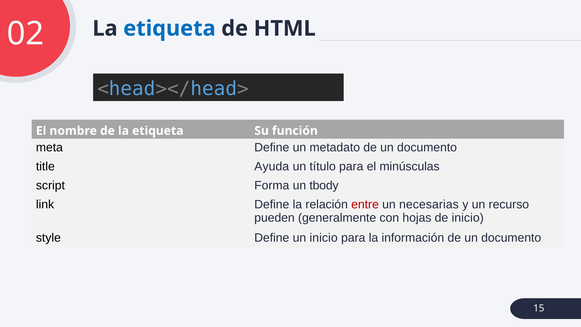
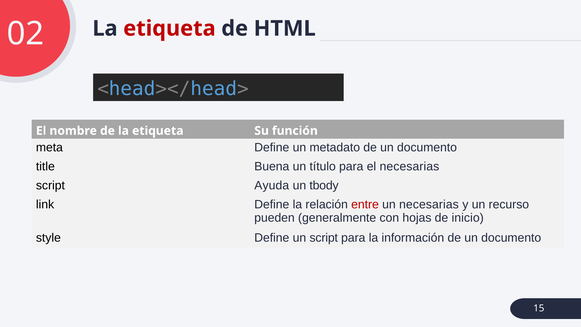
etiqueta colour: blue -> red (169, 28)
Ayuda: Ayuda -> Buena (272, 166)
el minúsculas: minúsculas -> necesarias (409, 166)
Forma: Forma -> Ayuda (272, 185)
un inicio: inicio -> script (324, 238)
